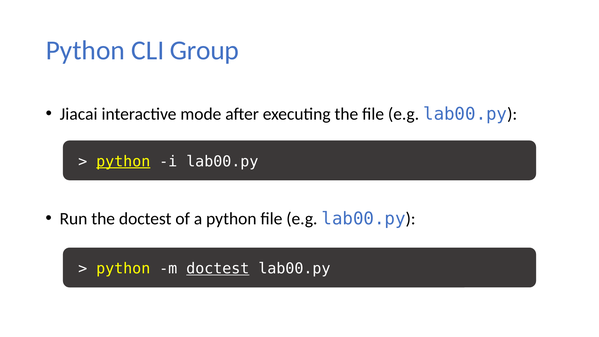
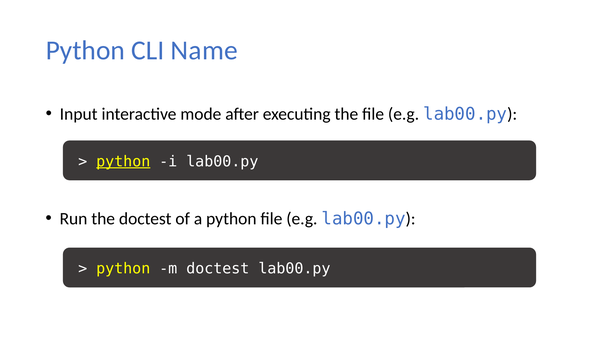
Group: Group -> Name (204, 50)
Jiacai: Jiacai -> Input (79, 114)
doctest underline: present -> none (218, 269)
